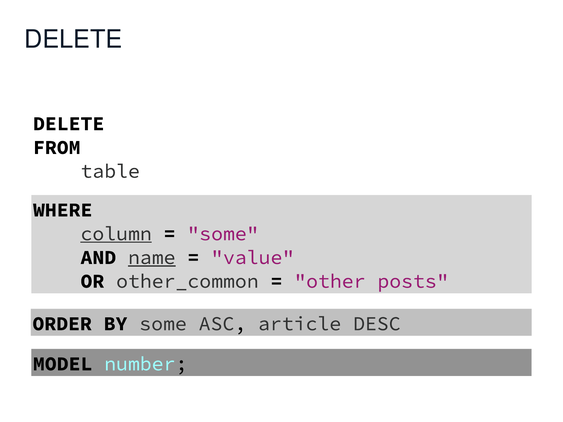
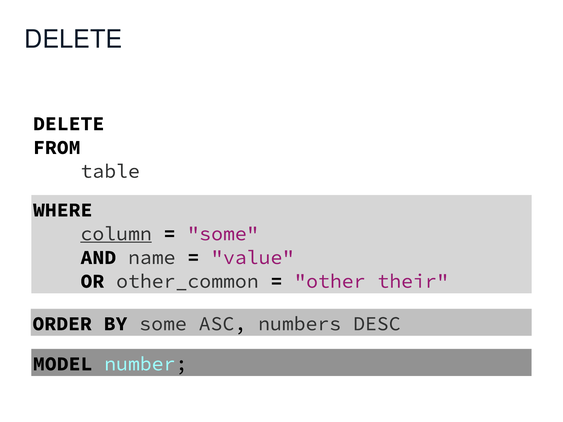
name underline: present -> none (152, 258)
posts: posts -> their (413, 281)
article: article -> numbers (300, 324)
